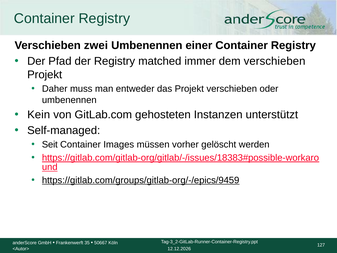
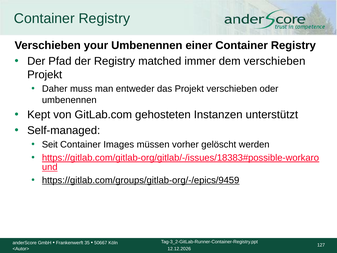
zwei: zwei -> your (96, 45)
Kein: Kein -> Kept (39, 115)
